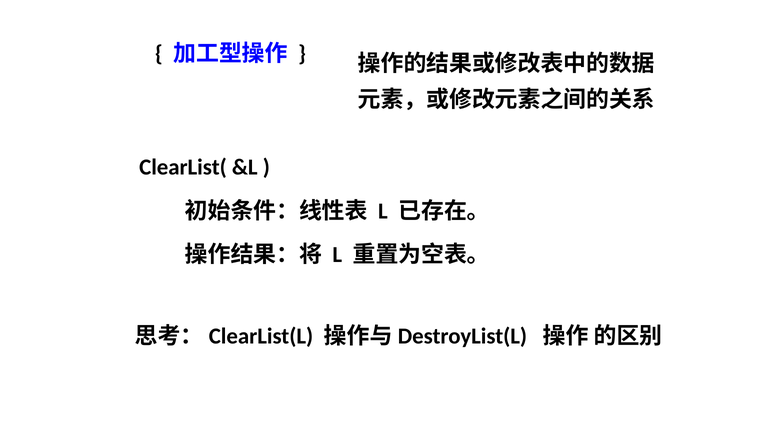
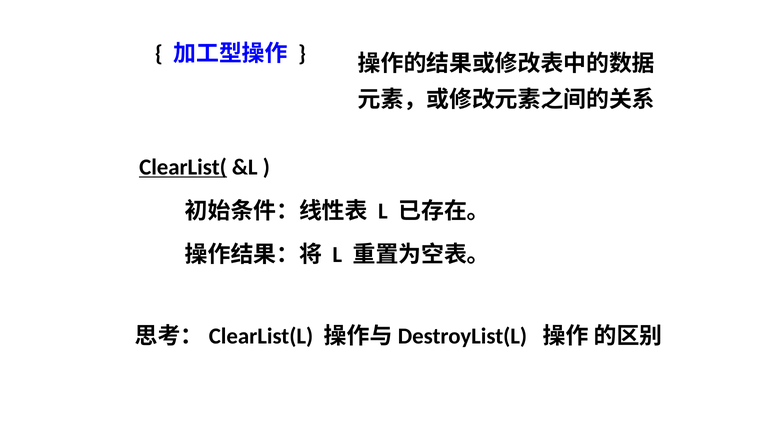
ClearList( underline: none -> present (183, 167)
